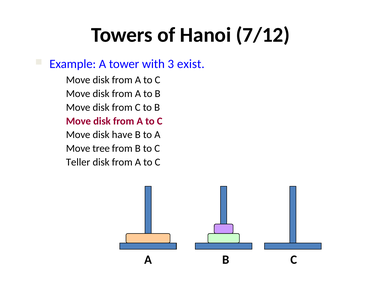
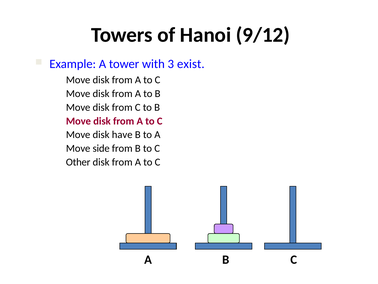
7/12: 7/12 -> 9/12 (263, 35)
tree: tree -> side (101, 148)
Teller: Teller -> Other (78, 162)
